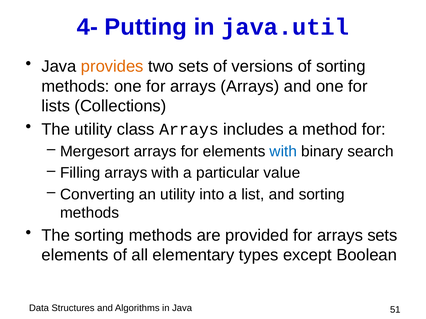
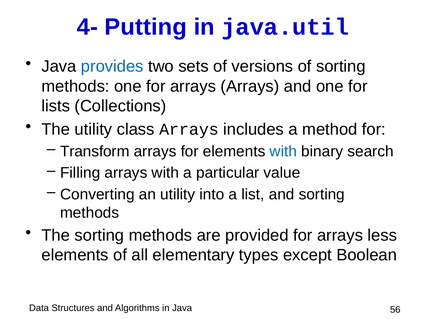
provides colour: orange -> blue (112, 66)
Mergesort: Mergesort -> Transform (95, 152)
arrays sets: sets -> less (382, 236)
51: 51 -> 56 (395, 310)
